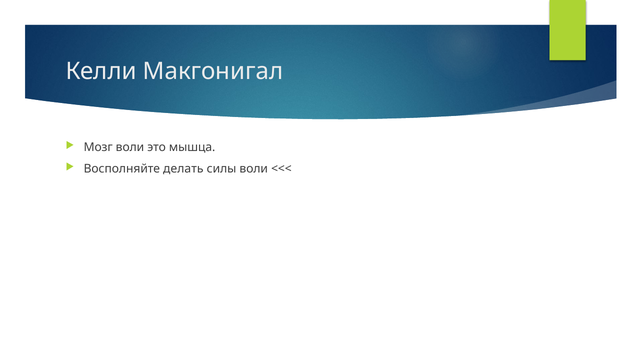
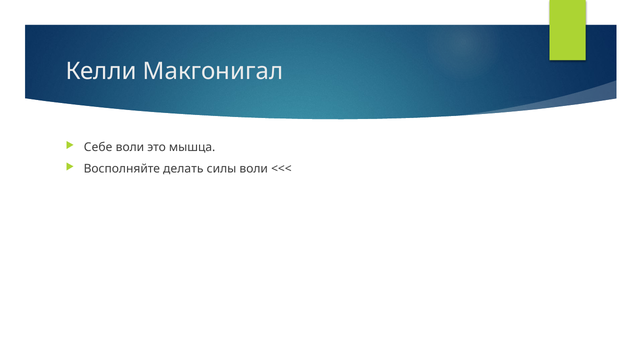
Мозг: Мозг -> Себе (98, 148)
